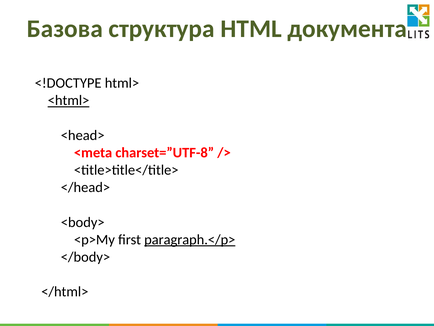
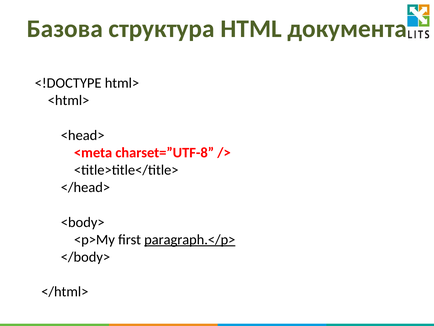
<html> underline: present -> none (69, 100)
